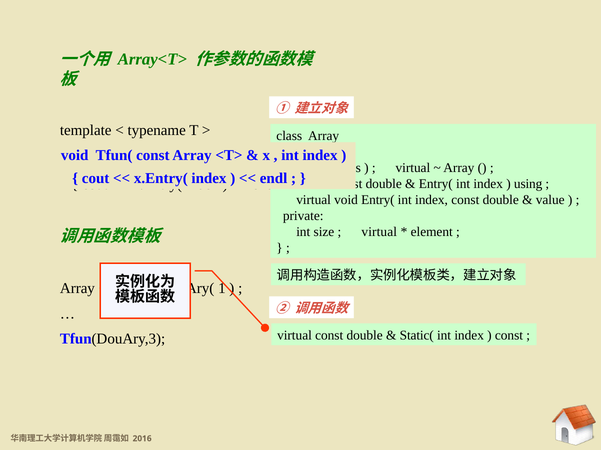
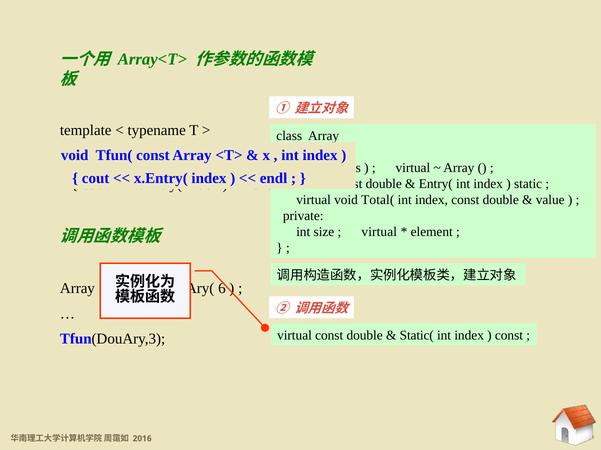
using: using -> static (528, 184)
void Entry(: Entry( -> Total( (378, 200)
1: 1 -> 6 (222, 289)
